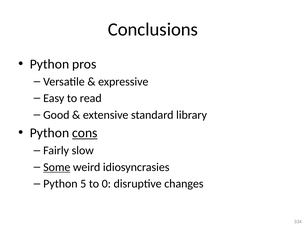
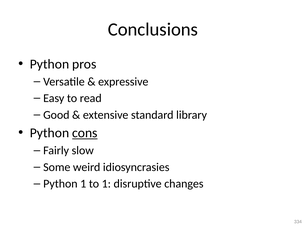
Some underline: present -> none (57, 168)
Python 5: 5 -> 1 (83, 184)
to 0: 0 -> 1 (106, 184)
